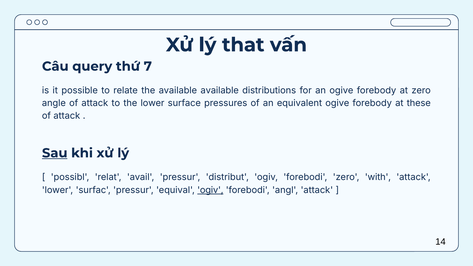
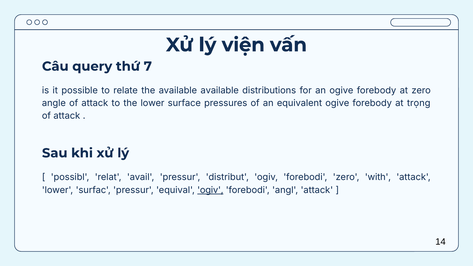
that: that -> viện (243, 45)
these: these -> trọng (419, 103)
Sau underline: present -> none (55, 153)
